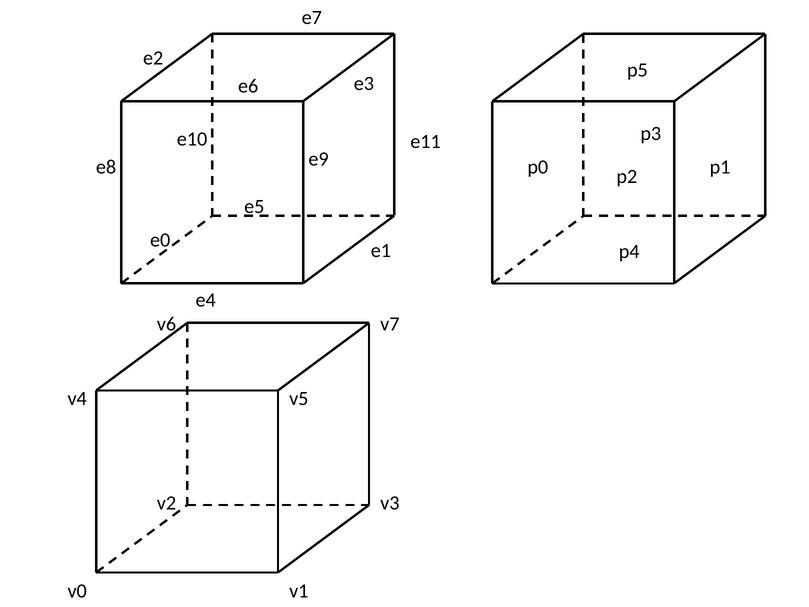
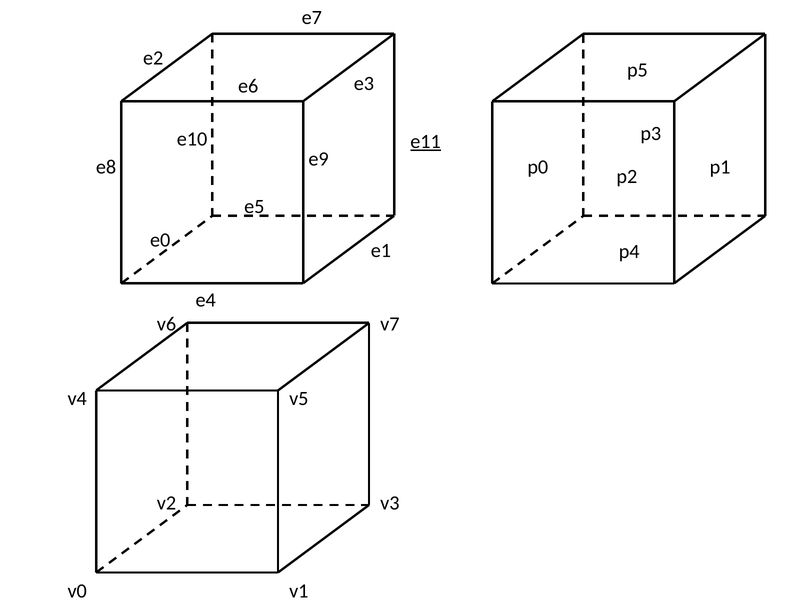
e11 underline: none -> present (426, 142)
